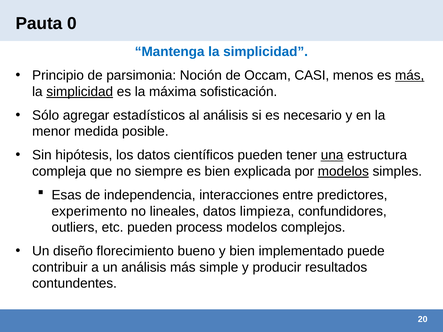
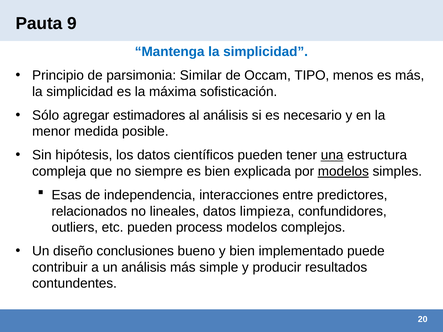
0: 0 -> 9 (72, 23)
Noción: Noción -> Similar (201, 76)
CASI: CASI -> TIPO (312, 76)
más underline: present -> none (410, 76)
simplicidad underline: present -> none (80, 92)
estadísticos: estadísticos -> estimadores (149, 115)
experimento: experimento -> relacionados (89, 211)
florecimiento: florecimiento -> conclusiones (135, 251)
